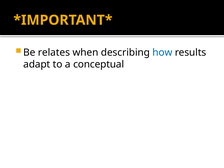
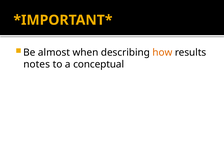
relates: relates -> almost (54, 52)
how colour: blue -> orange (162, 52)
adapt: adapt -> notes (37, 64)
